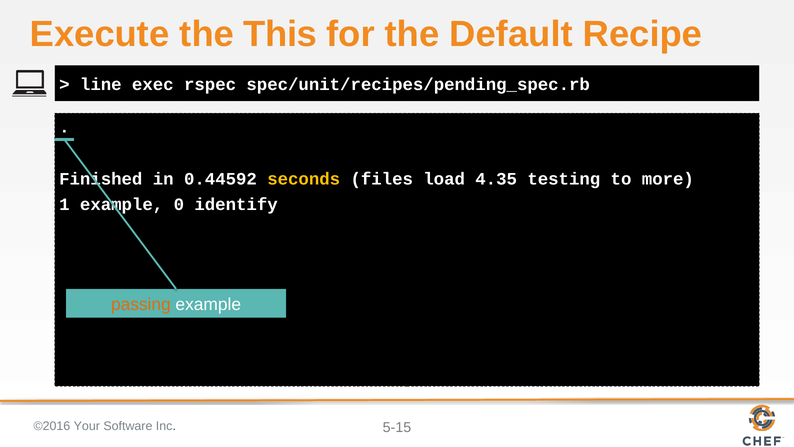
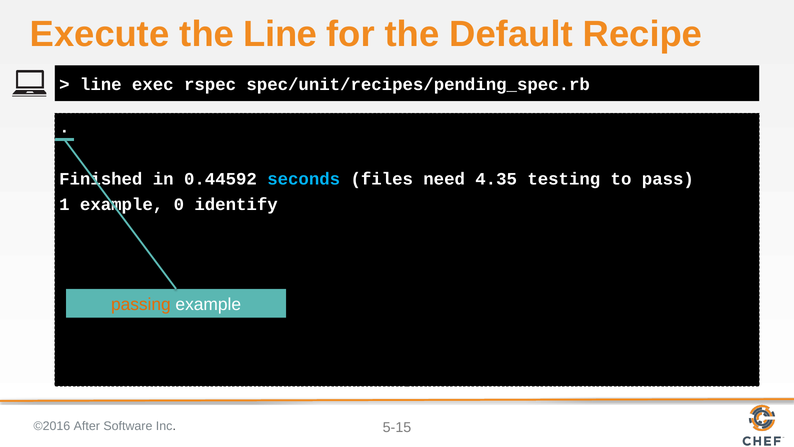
the This: This -> Line (280, 34)
seconds colour: yellow -> light blue (304, 179)
load: load -> need (444, 179)
more: more -> pass (668, 179)
Your: Your -> After (87, 426)
